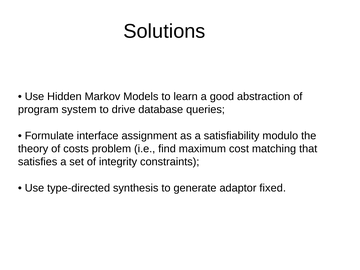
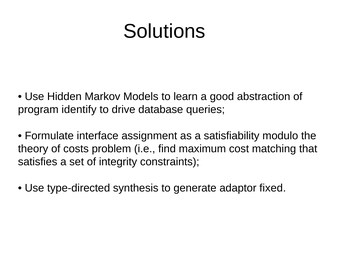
system: system -> identify (79, 110)
